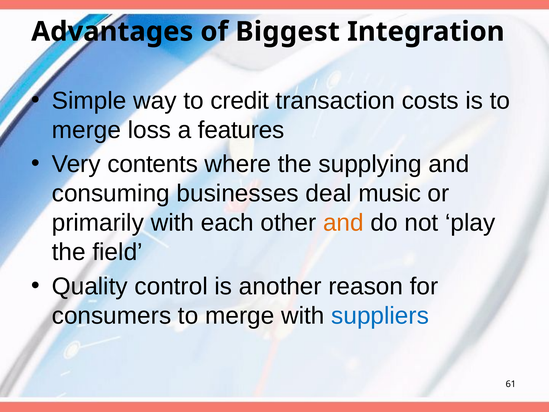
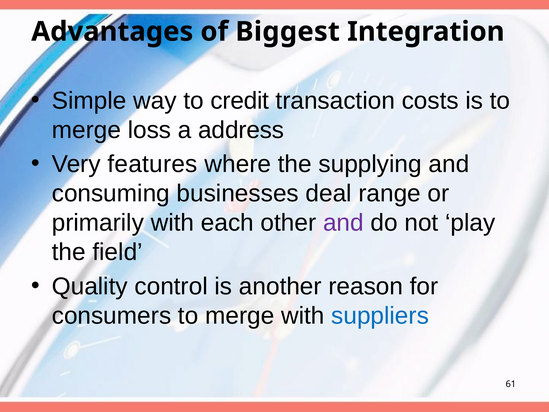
features: features -> address (241, 130)
contents: contents -> features (153, 164)
music: music -> range (390, 193)
and colour: orange -> purple (343, 223)
